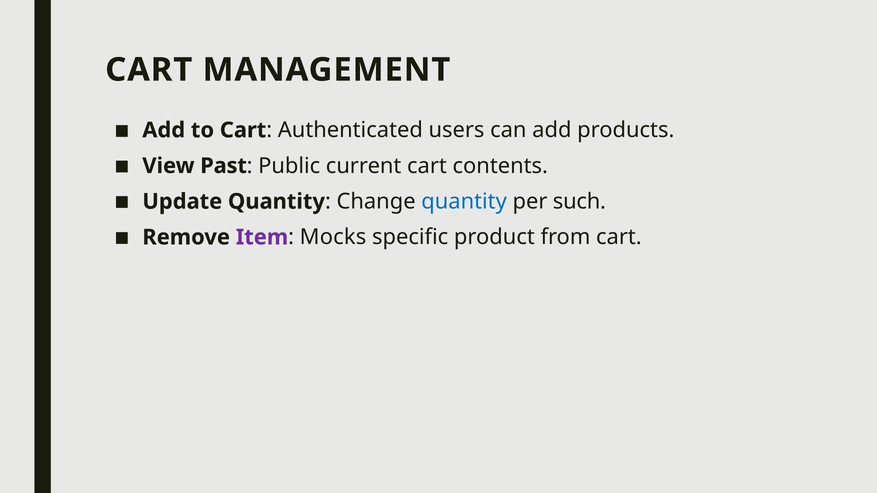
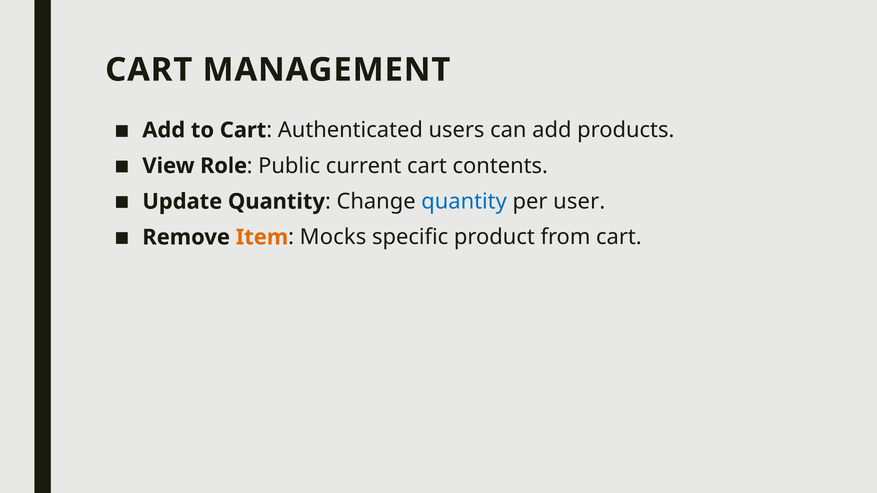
Past: Past -> Role (224, 166)
such: such -> user (579, 202)
Item colour: purple -> orange (262, 237)
